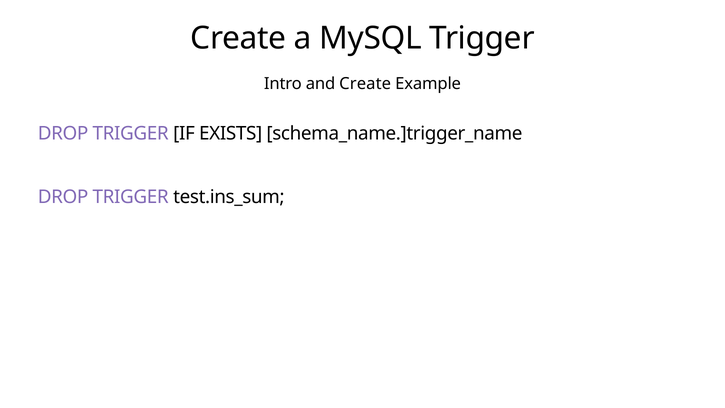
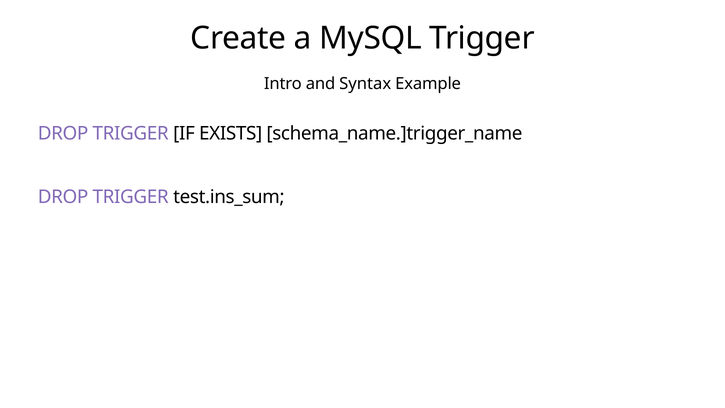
and Create: Create -> Syntax (365, 84)
